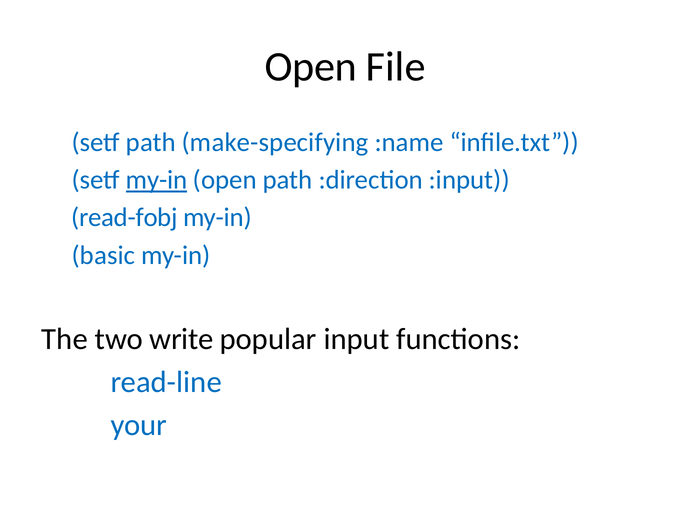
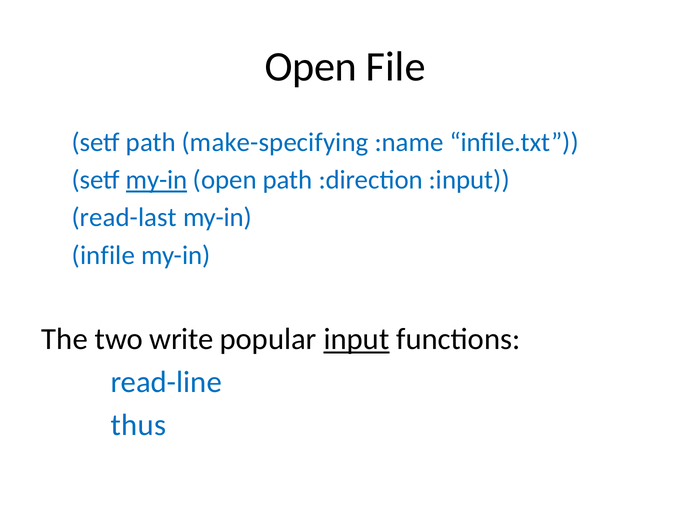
read-fobj: read-fobj -> read-last (124, 218)
basic: basic -> infile (103, 255)
input underline: none -> present (356, 339)
your: your -> thus (139, 425)
